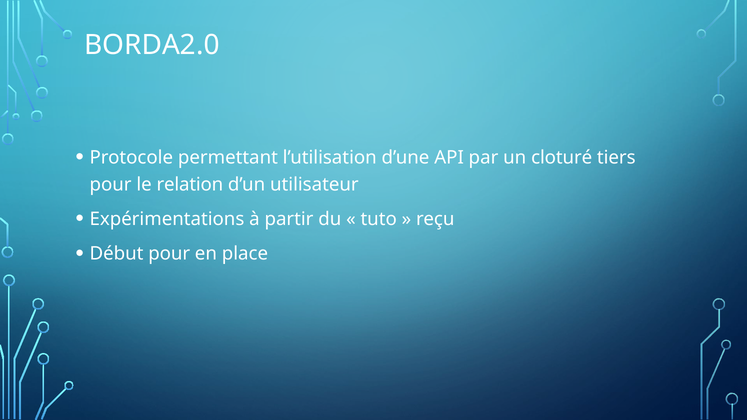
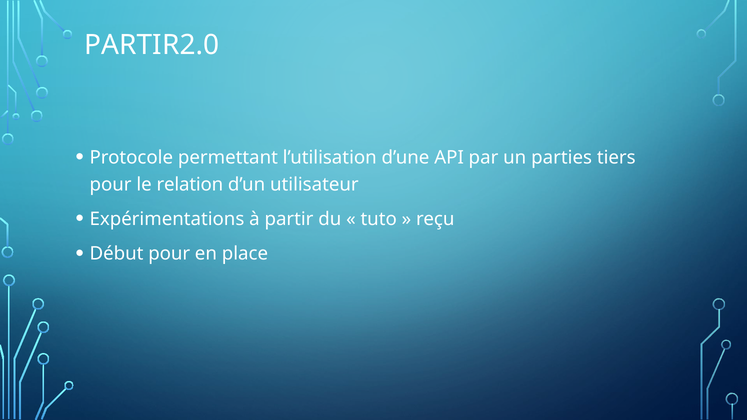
BORDA2.0: BORDA2.0 -> PARTIR2.0 (152, 45)
cloturé: cloturé -> parties (562, 158)
